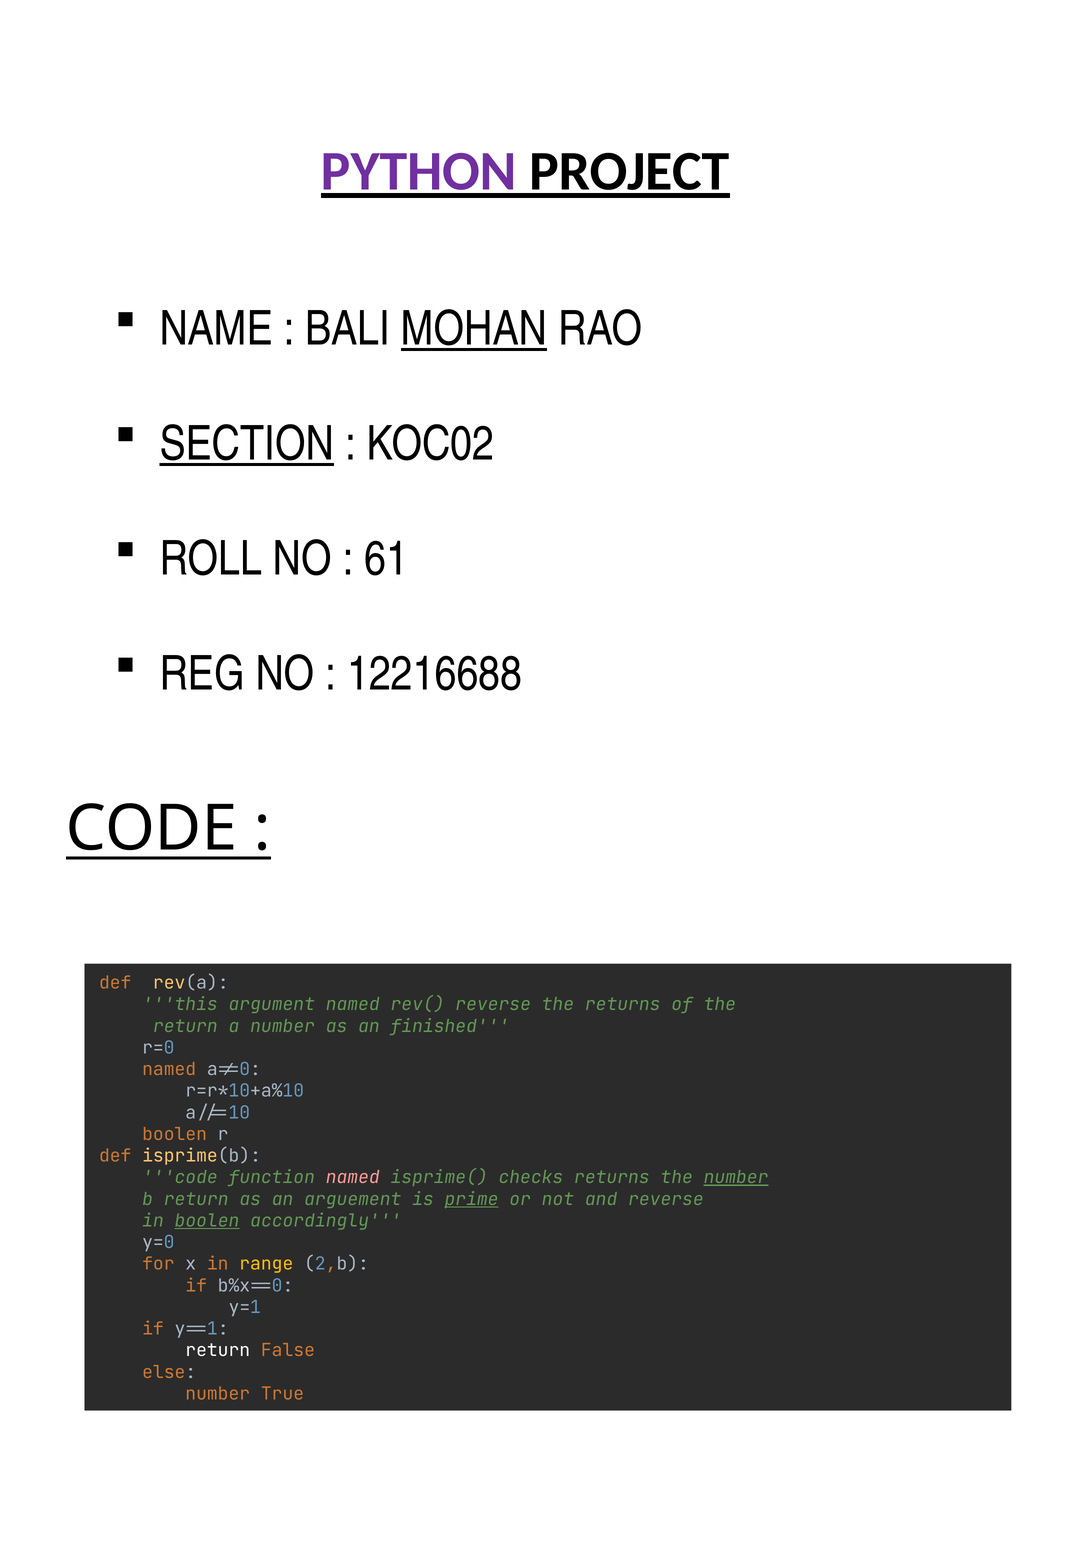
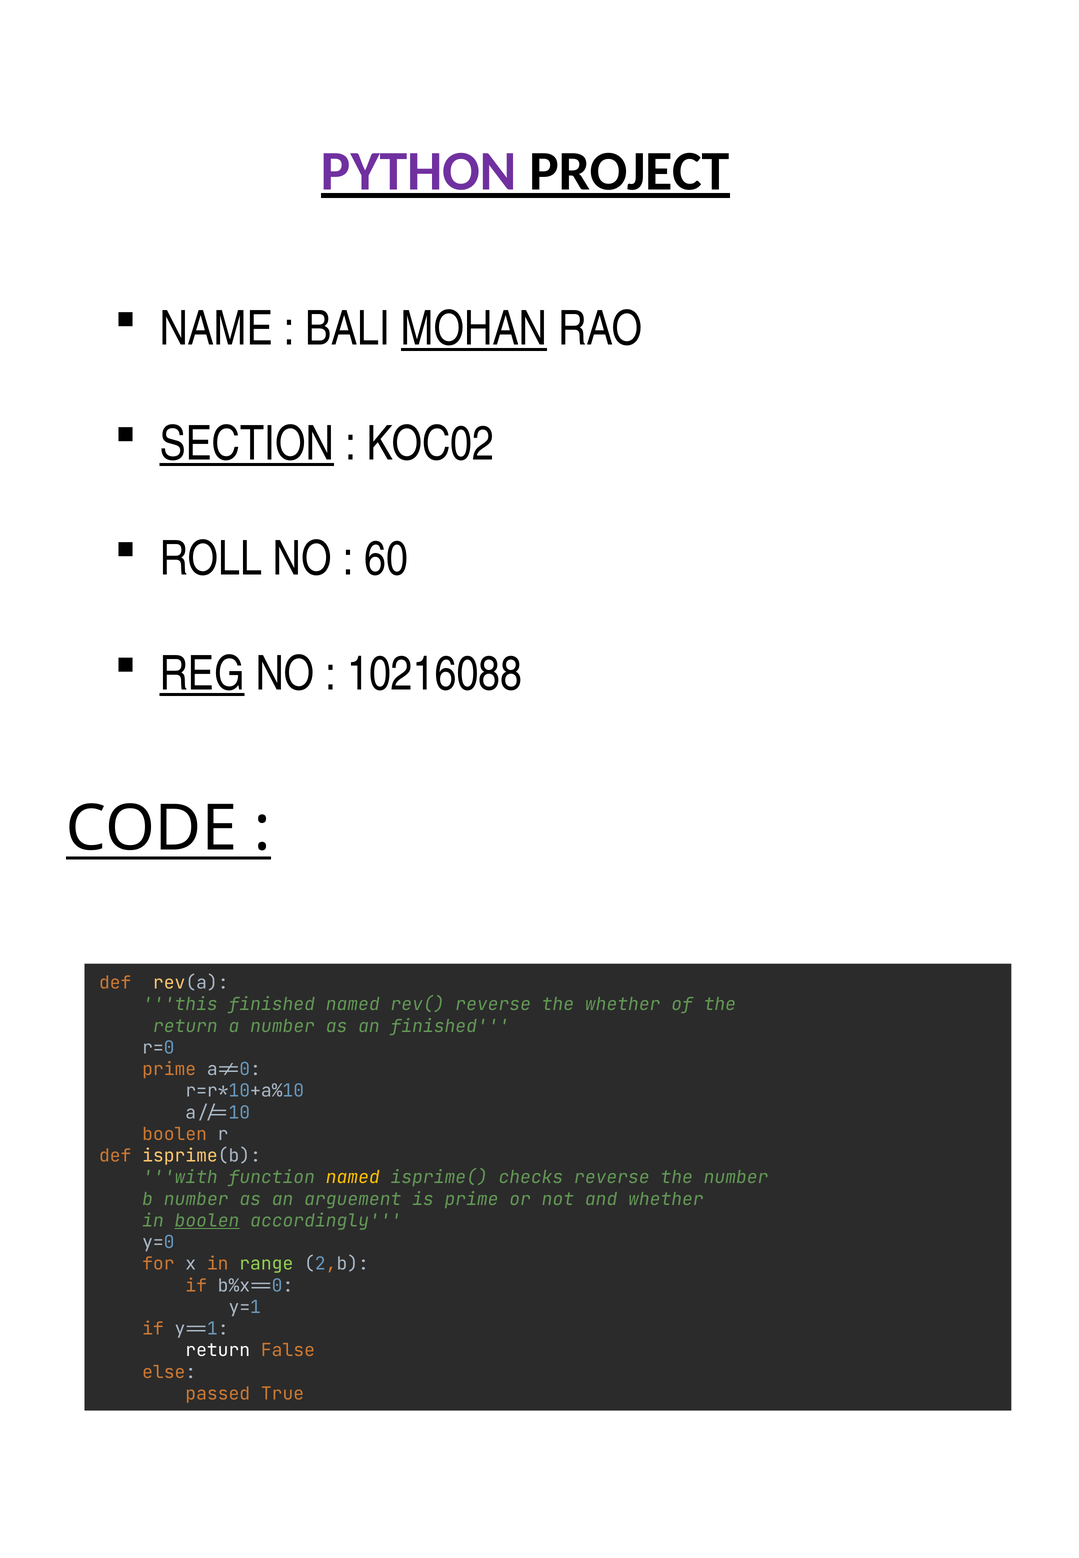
61: 61 -> 60 (386, 559)
REG underline: none -> present (202, 674)
12216688: 12216688 -> 10216088 (435, 674)
this argument: argument -> finished (272, 1005)
the returns: returns -> whether (623, 1005)
named: named -> prime (169, 1070)
code: code -> with (180, 1178)
named colour: pink -> yellow (353, 1178)
checks returns: returns -> reverse (612, 1178)
number underline: present -> none (736, 1178)
b return: return -> number (196, 1200)
prime underline: present -> none (472, 1200)
and reverse: reverse -> whether (666, 1200)
range colour: yellow -> light green (266, 1265)
number: number -> passed (218, 1394)
